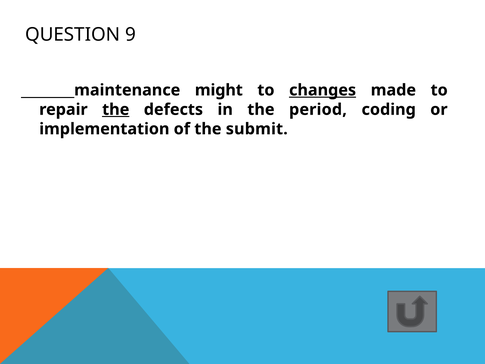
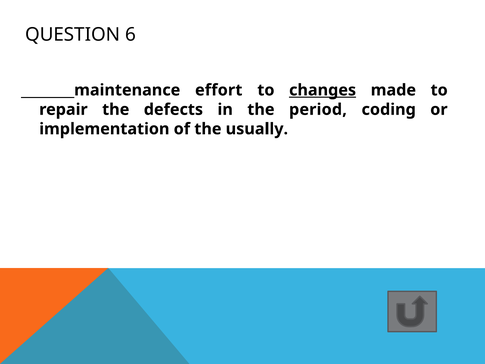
9: 9 -> 6 (130, 34)
might: might -> effort (219, 90)
the underline: present -> none (116, 109)
submit: submit -> usually (257, 129)
